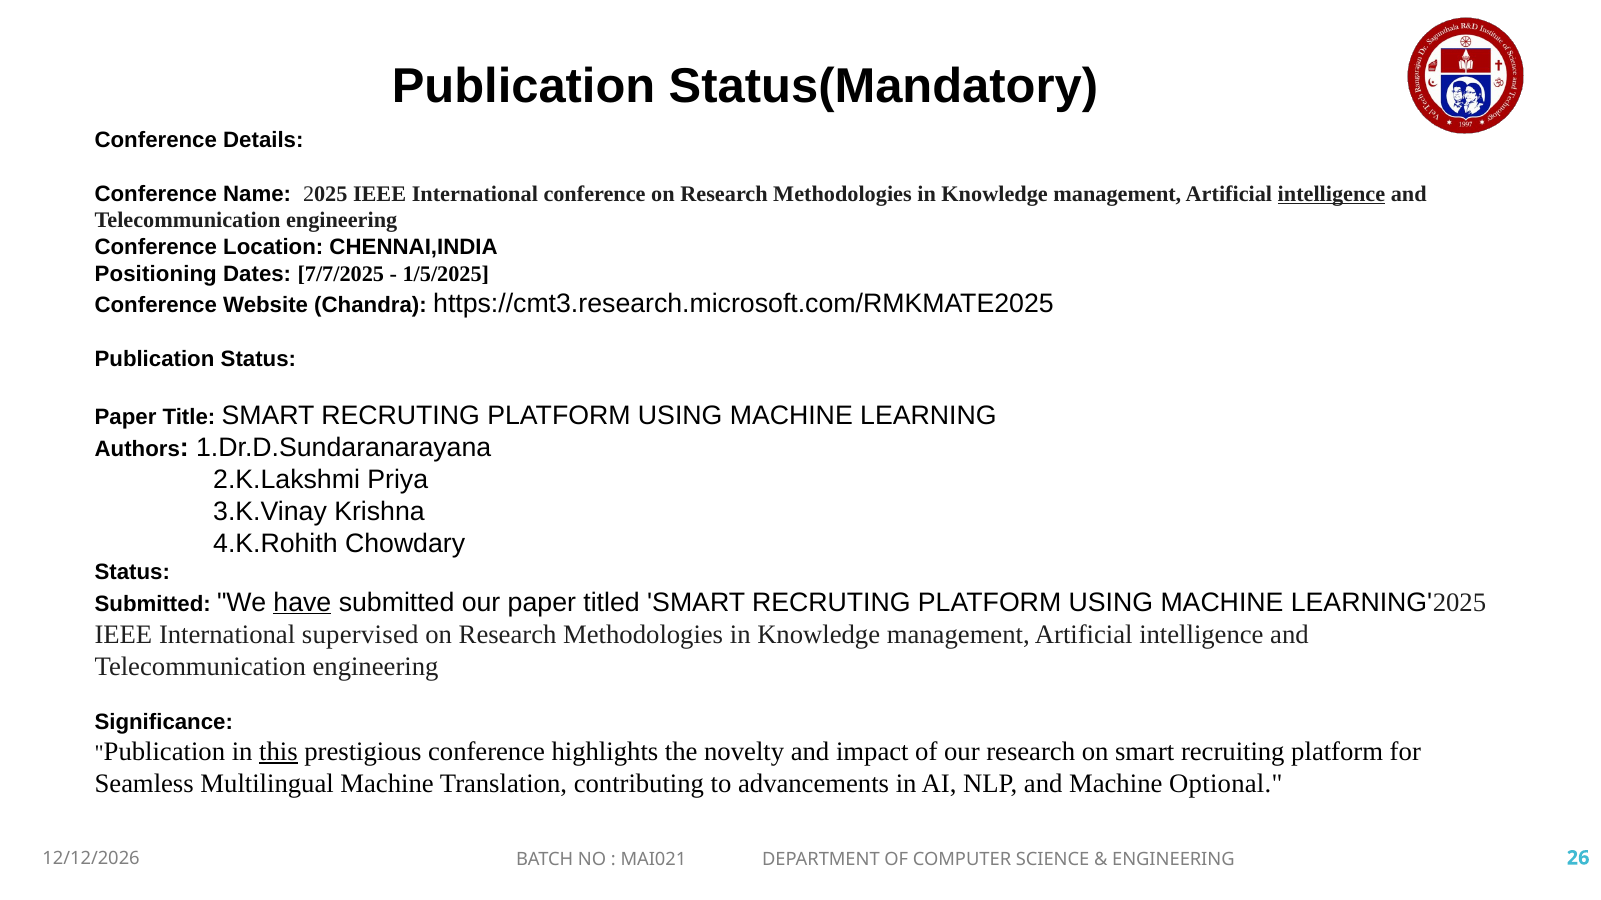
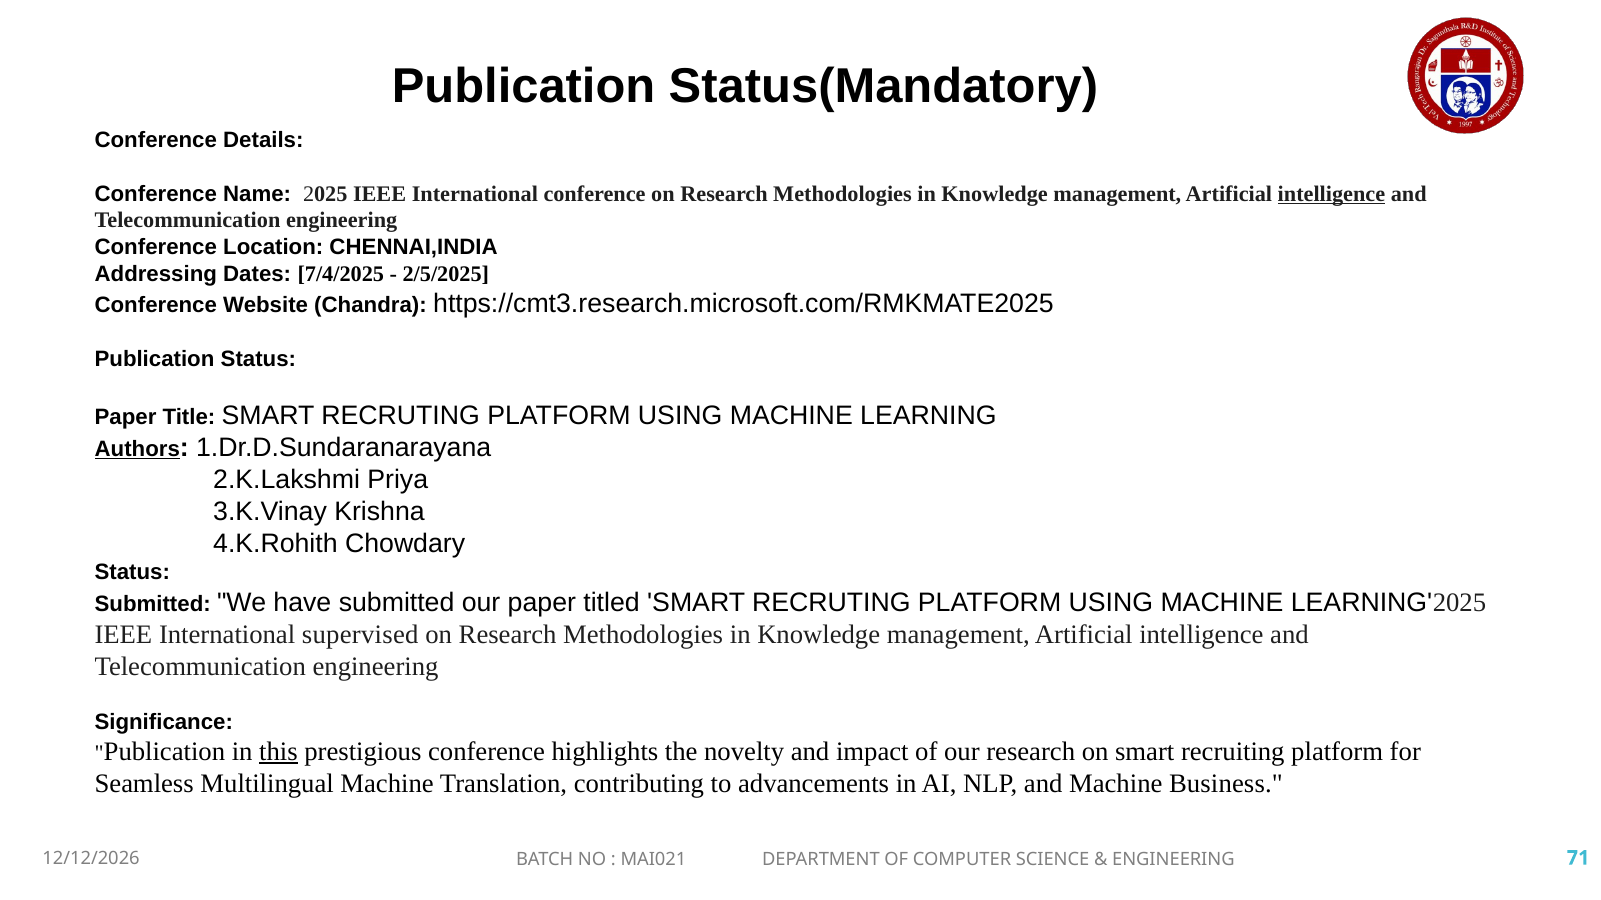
Positioning: Positioning -> Addressing (156, 274)
7/7/2025: 7/7/2025 -> 7/4/2025 (341, 274)
1/5/2025: 1/5/2025 -> 2/5/2025 (446, 274)
Authors underline: none -> present (137, 449)
have underline: present -> none (302, 603)
Optional: Optional -> Business (1226, 784)
26: 26 -> 71 (1578, 858)
